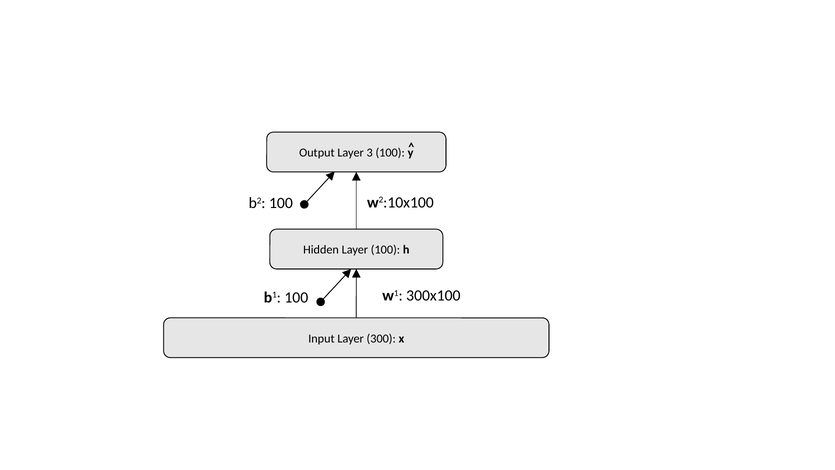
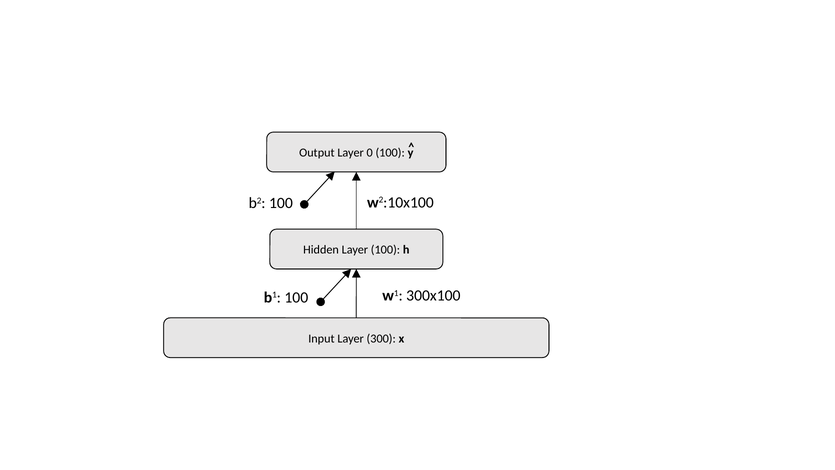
3: 3 -> 0 (370, 153)
